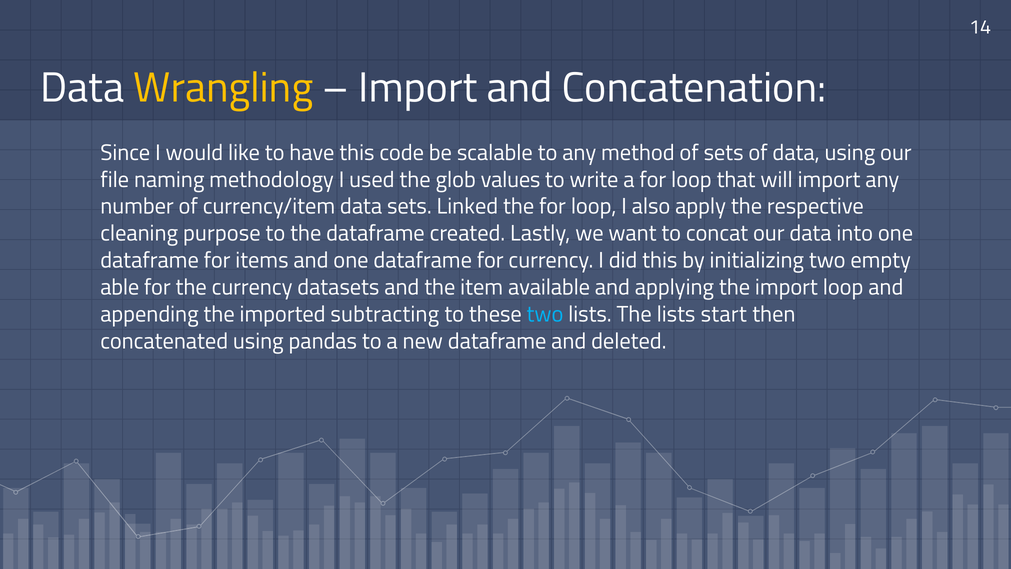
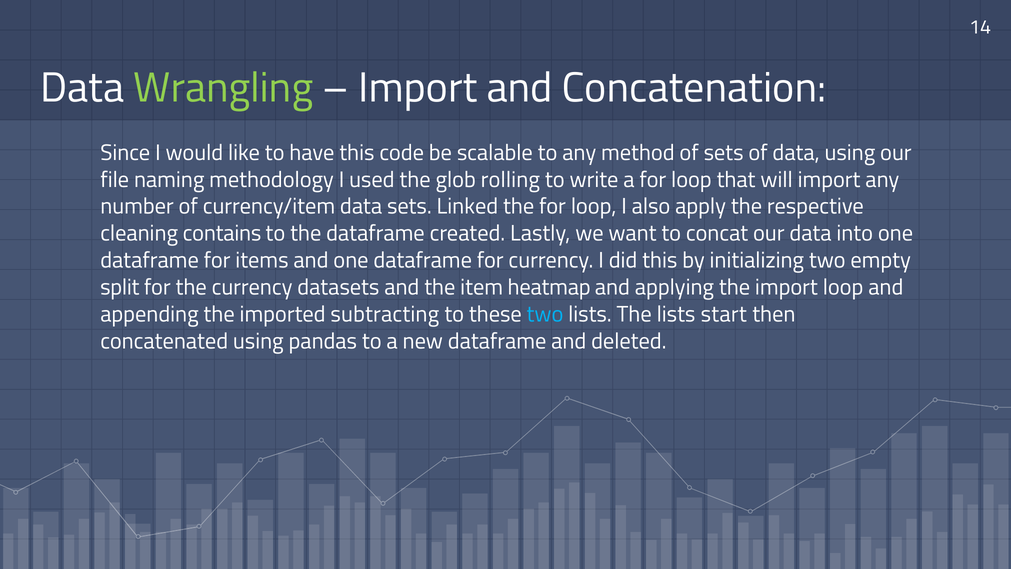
Wrangling colour: yellow -> light green (223, 88)
values: values -> rolling (510, 180)
purpose: purpose -> contains (222, 233)
able: able -> split (120, 287)
available: available -> heatmap (549, 287)
